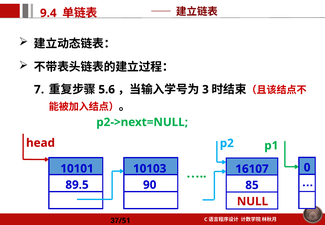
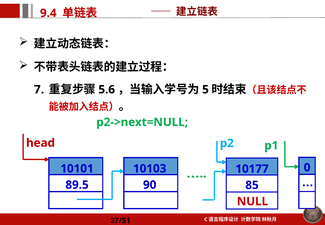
3: 3 -> 5 (205, 90)
16107: 16107 -> 10177 (252, 169)
